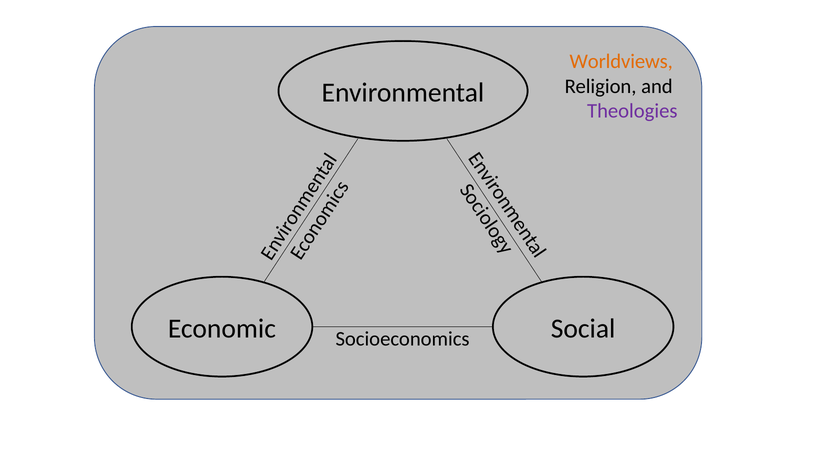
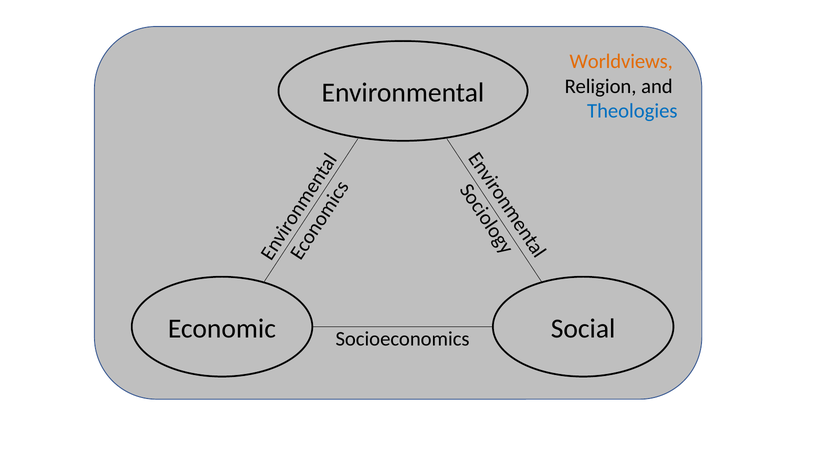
Theologies colour: purple -> blue (632, 111)
